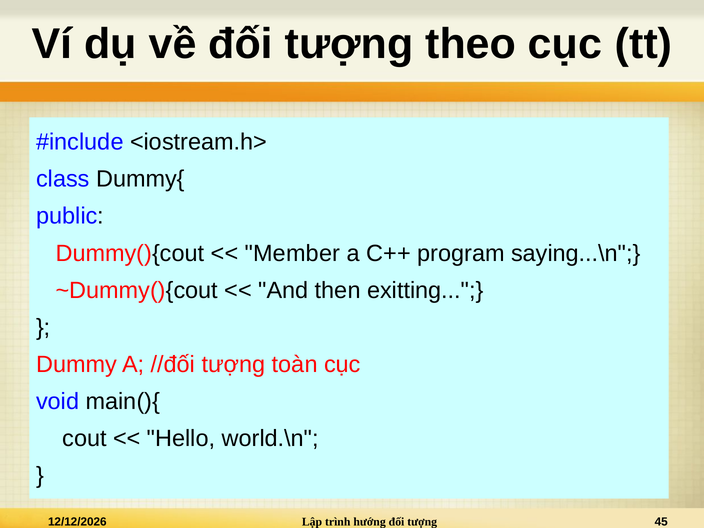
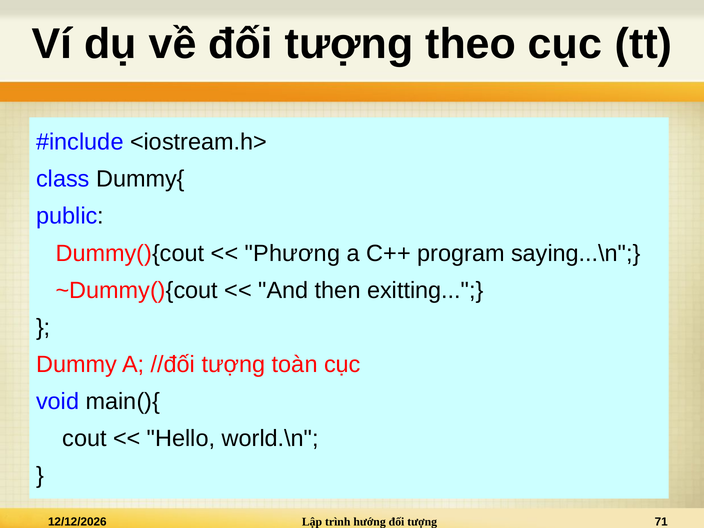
Member: Member -> Phương (292, 253)
45: 45 -> 71 (661, 522)
